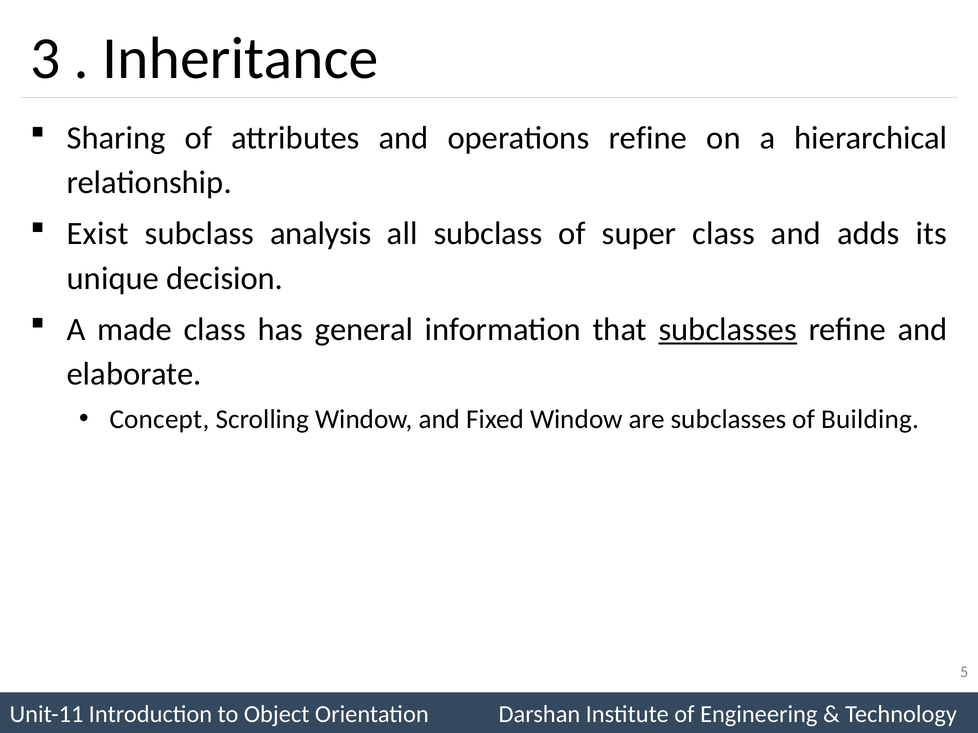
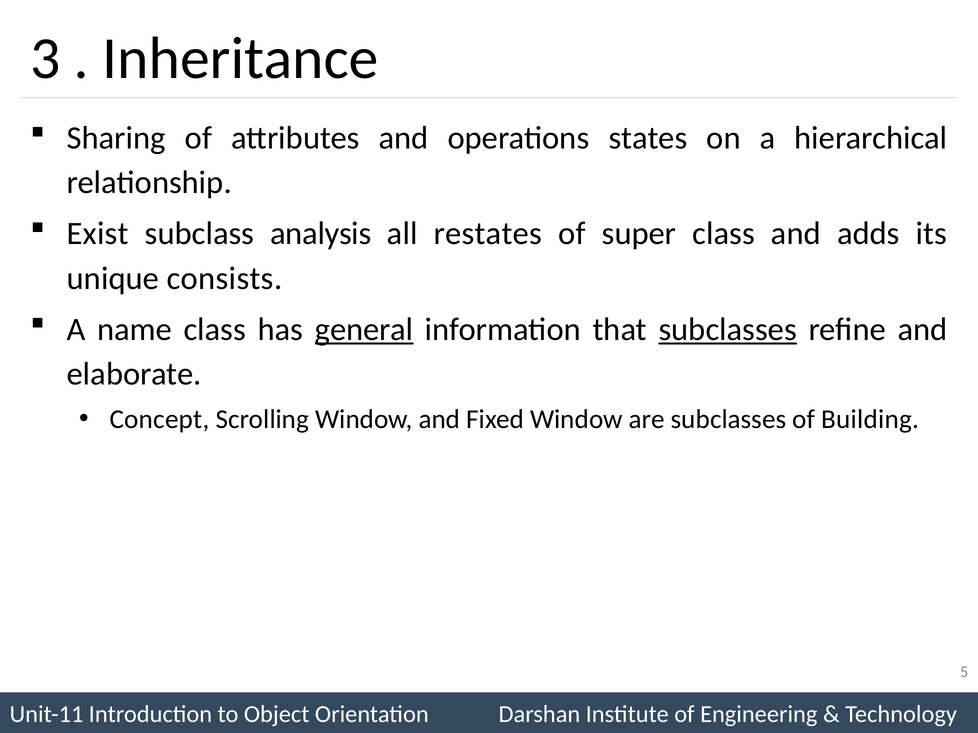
operations refine: refine -> states (648, 138)
all subclass: subclass -> restates (488, 234)
decision: decision -> consists (224, 278)
made: made -> name (135, 330)
general underline: none -> present (364, 330)
